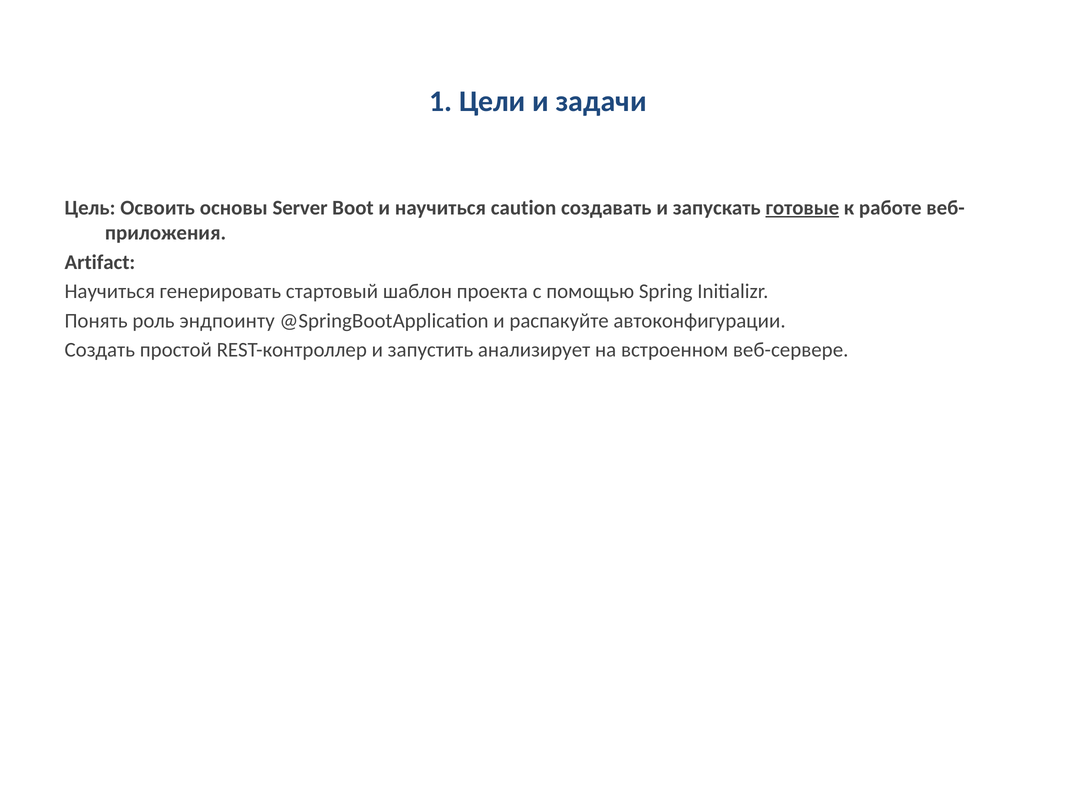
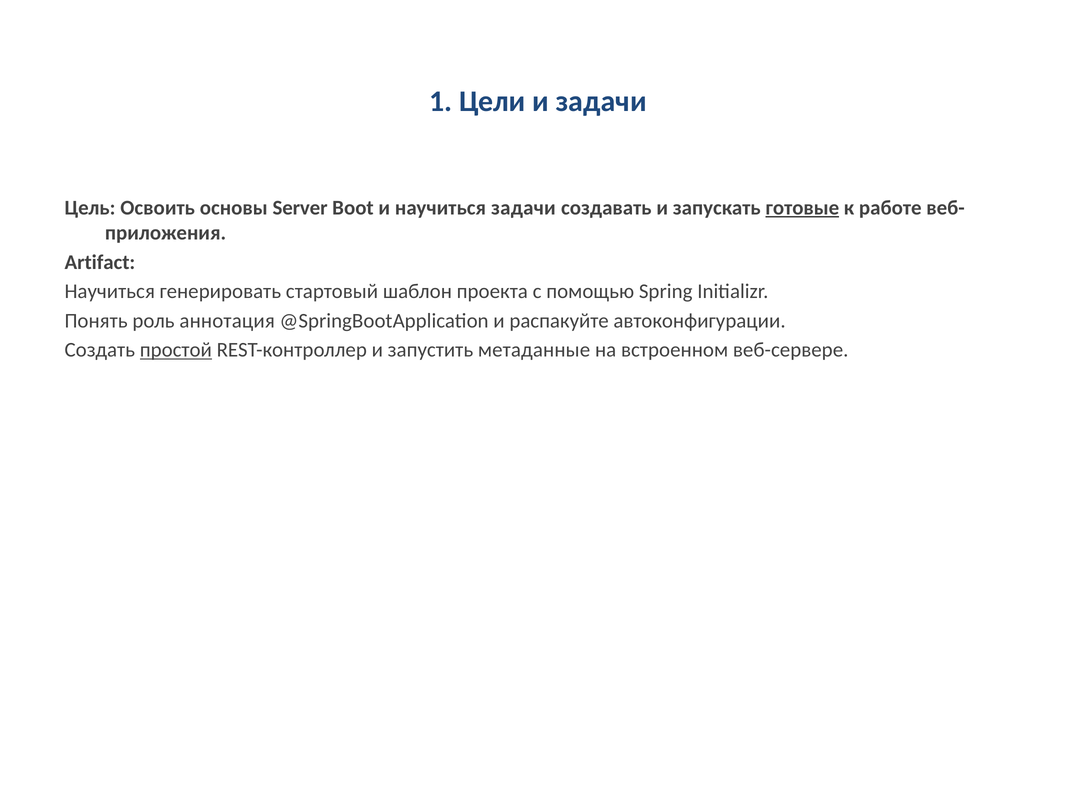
научиться caution: caution -> задачи (523, 208)
эндпоинту: эндпоинту -> аннотация (227, 321)
простой underline: none -> present (176, 350)
анализирует: анализирует -> метаданные (534, 350)
